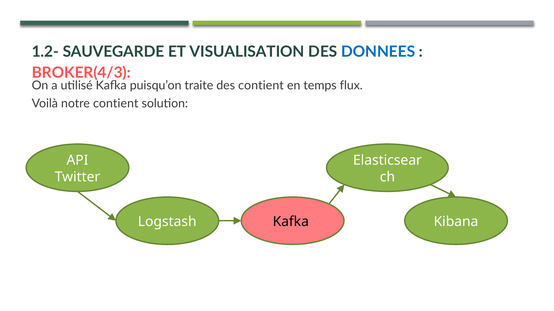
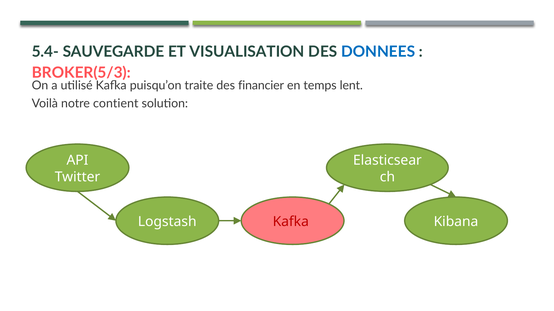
1.2-: 1.2- -> 5.4- (45, 52)
BROKER(4/3: BROKER(4/3 -> BROKER(5/3 (81, 73)
des contient: contient -> financier (261, 85)
flux: flux -> lent (351, 85)
Kafka colour: black -> red (291, 222)
